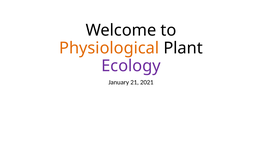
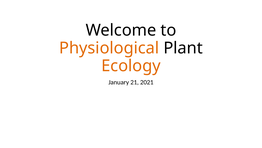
Ecology colour: purple -> orange (131, 65)
